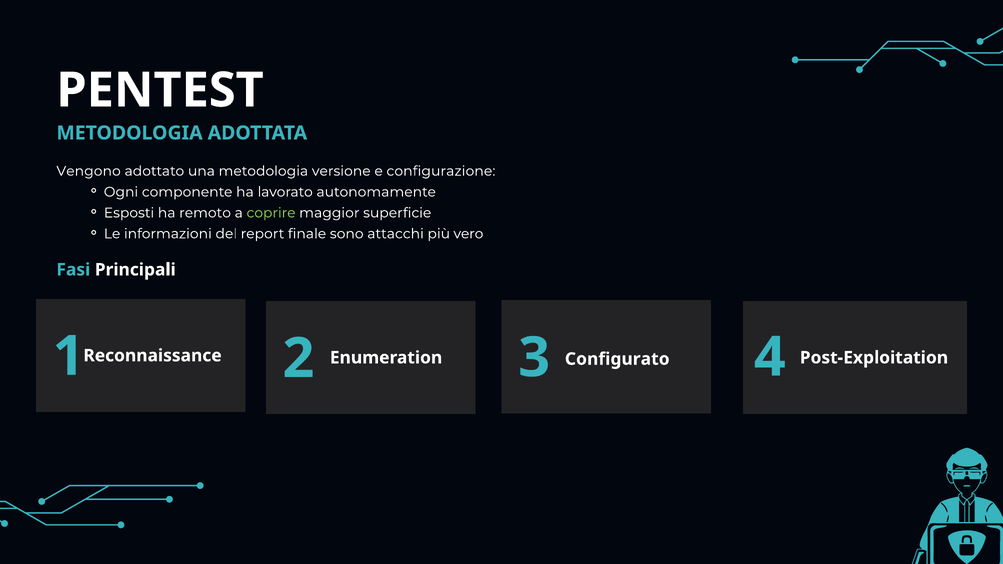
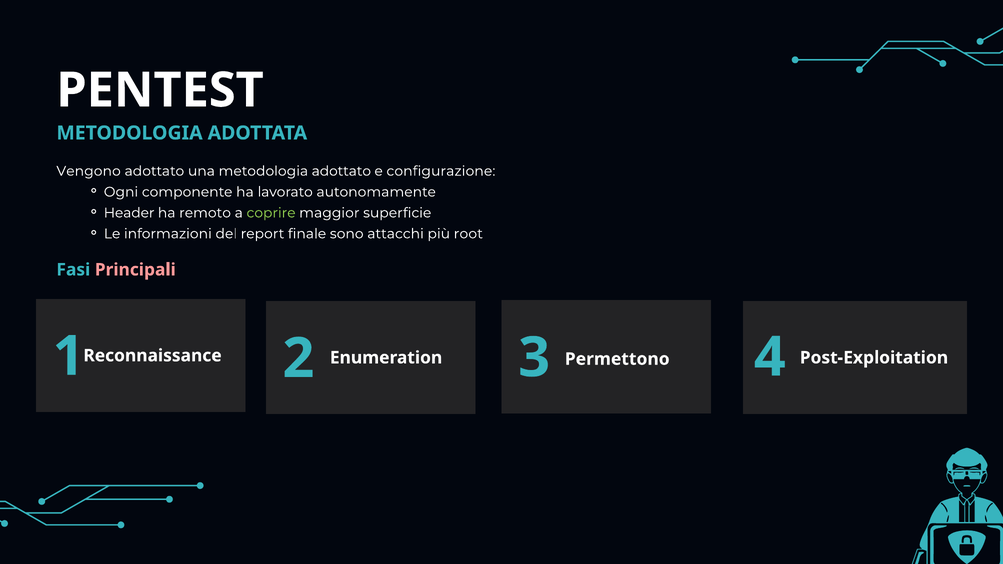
metodologia versione: versione -> adottato (341, 171)
Esposti: Esposti -> Header (129, 213)
vero: vero -> root (468, 234)
Principali colour: white -> pink (135, 270)
Configurato: Configurato -> Permettono (617, 359)
